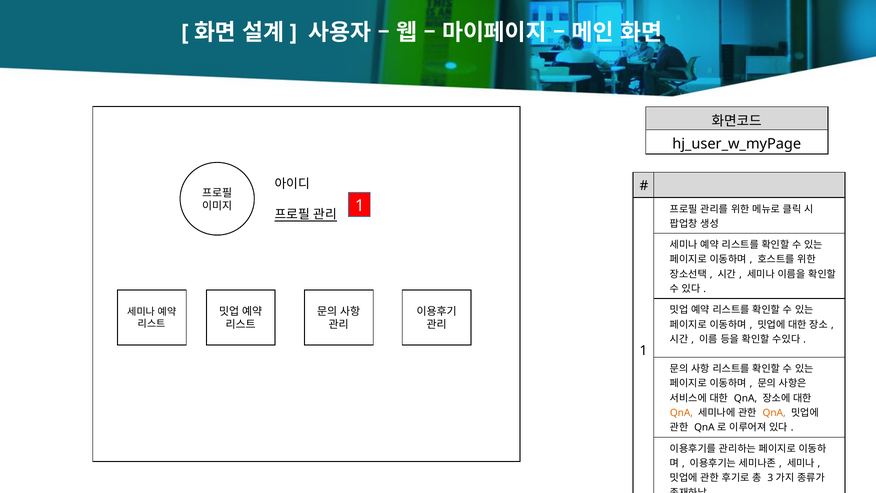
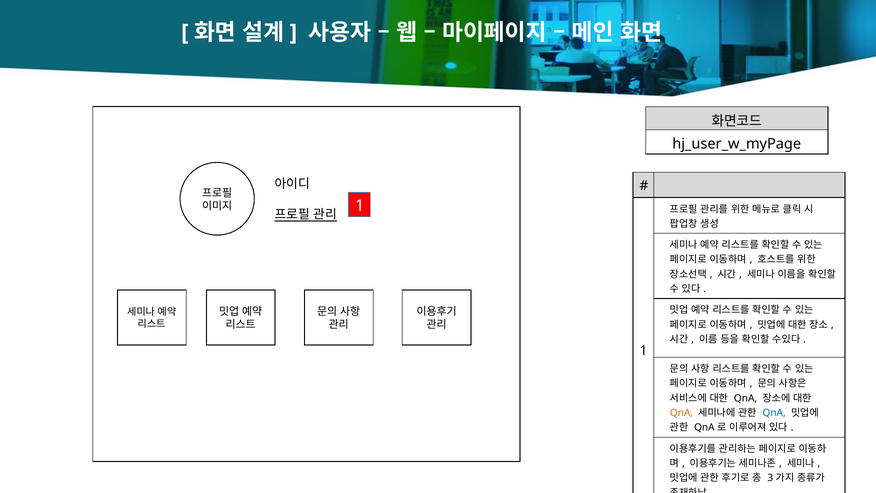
QnA colour: orange -> blue (774, 413)
